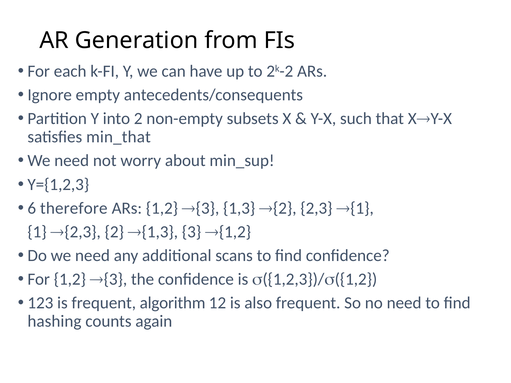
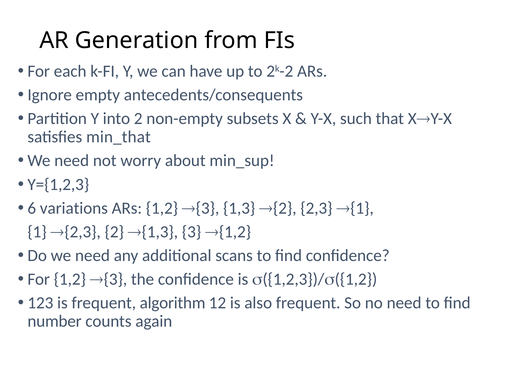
therefore: therefore -> variations (74, 208)
hashing: hashing -> number (55, 322)
